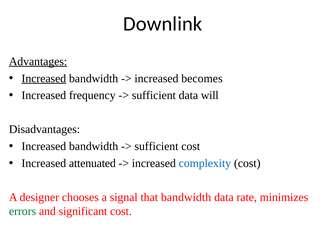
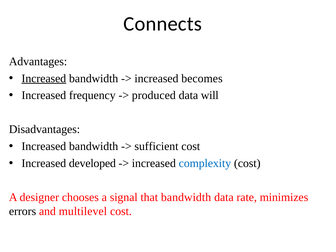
Downlink: Downlink -> Connects (163, 24)
Advantages underline: present -> none (38, 61)
sufficient: sufficient -> produced (154, 95)
attenuated: attenuated -> developed (92, 163)
errors colour: green -> black (23, 211)
significant: significant -> multilevel (83, 211)
